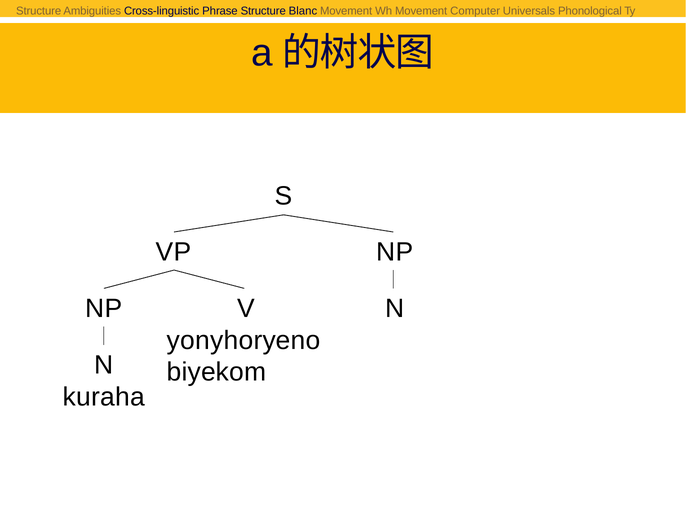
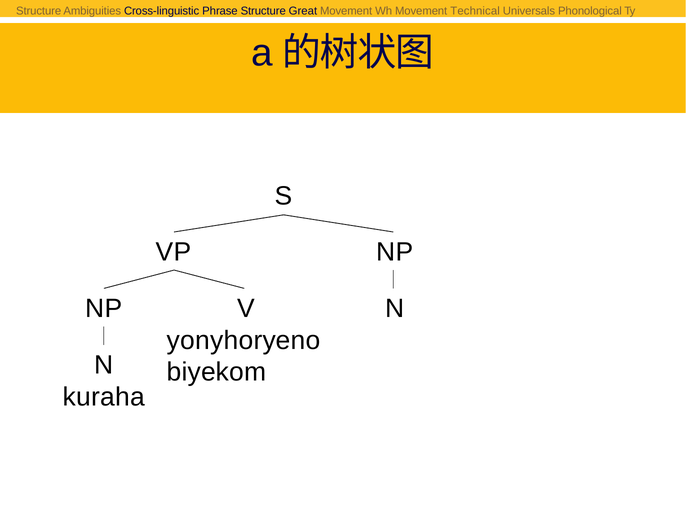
Blanc: Blanc -> Great (303, 11)
Computer: Computer -> Technical (475, 11)
